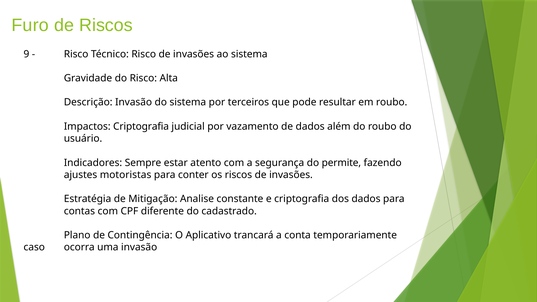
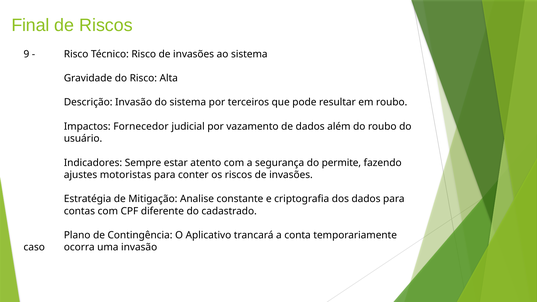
Furo: Furo -> Final (30, 25)
Impactos Criptografia: Criptografia -> Fornecedor (141, 127)
